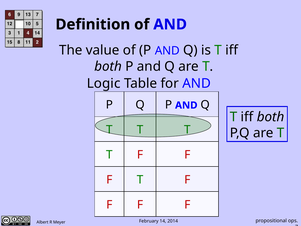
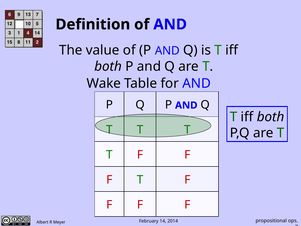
Logic: Logic -> Wake (104, 83)
